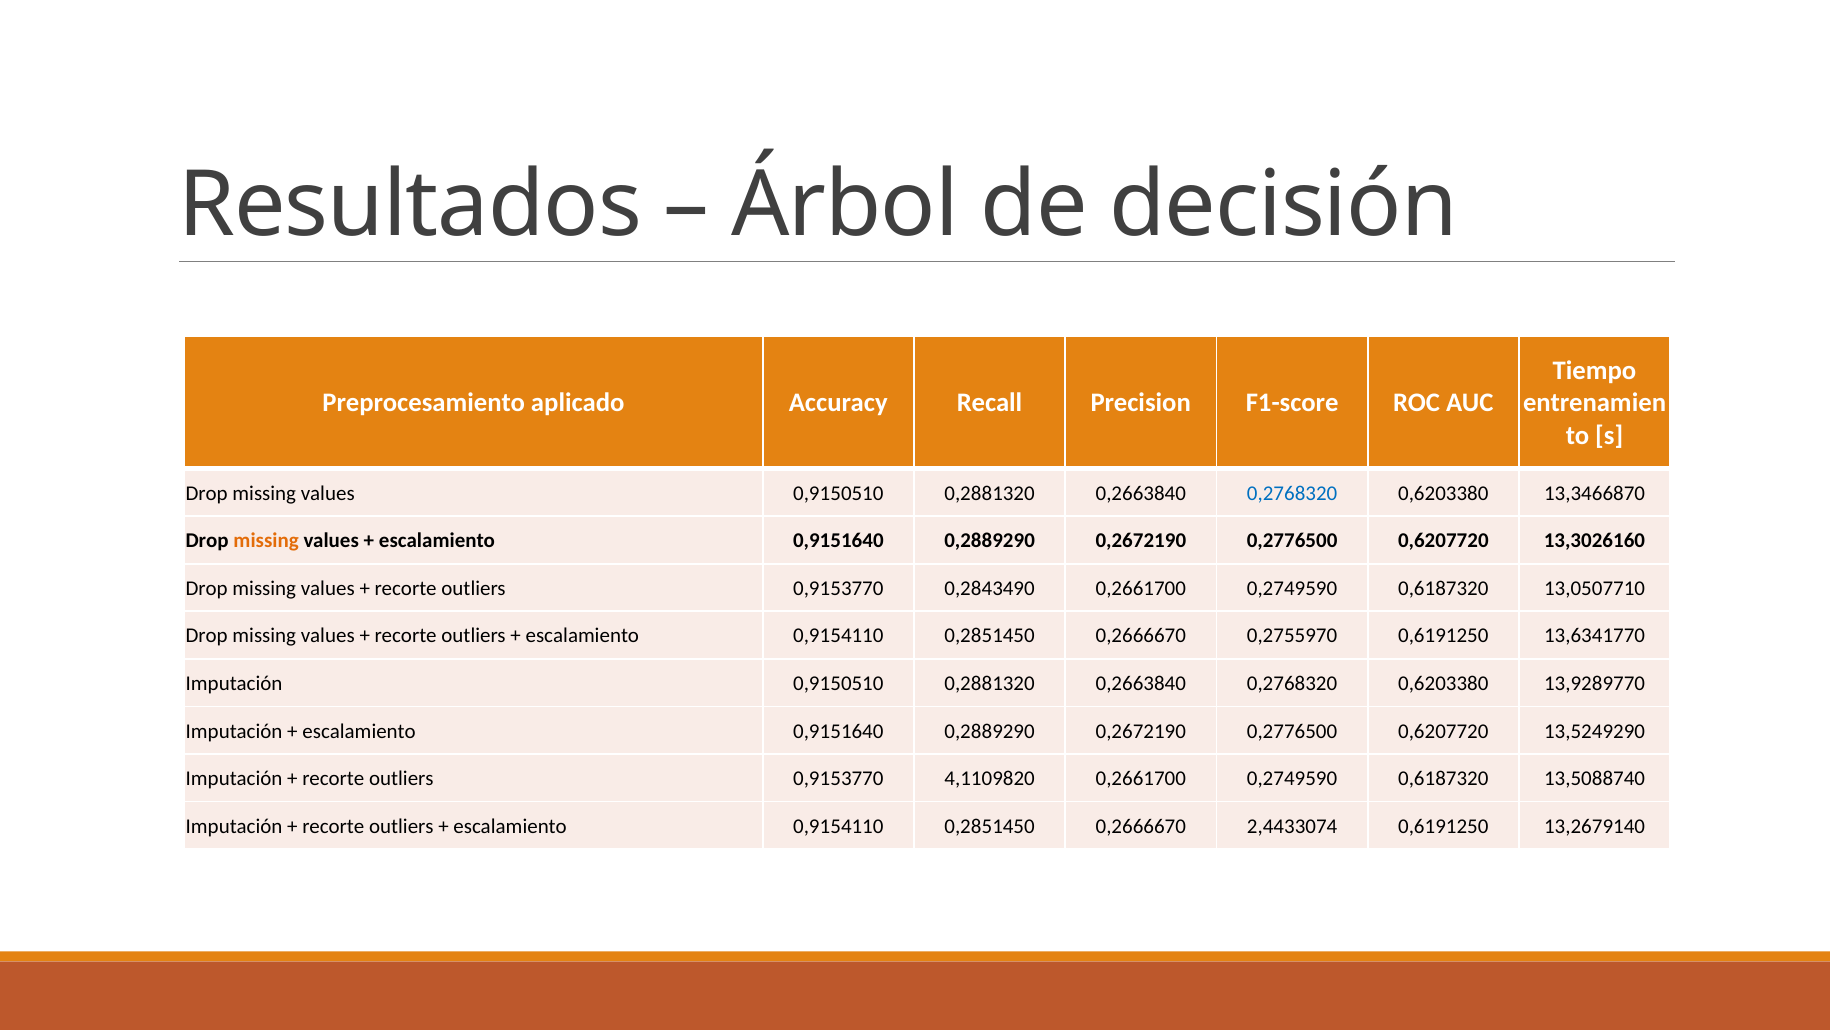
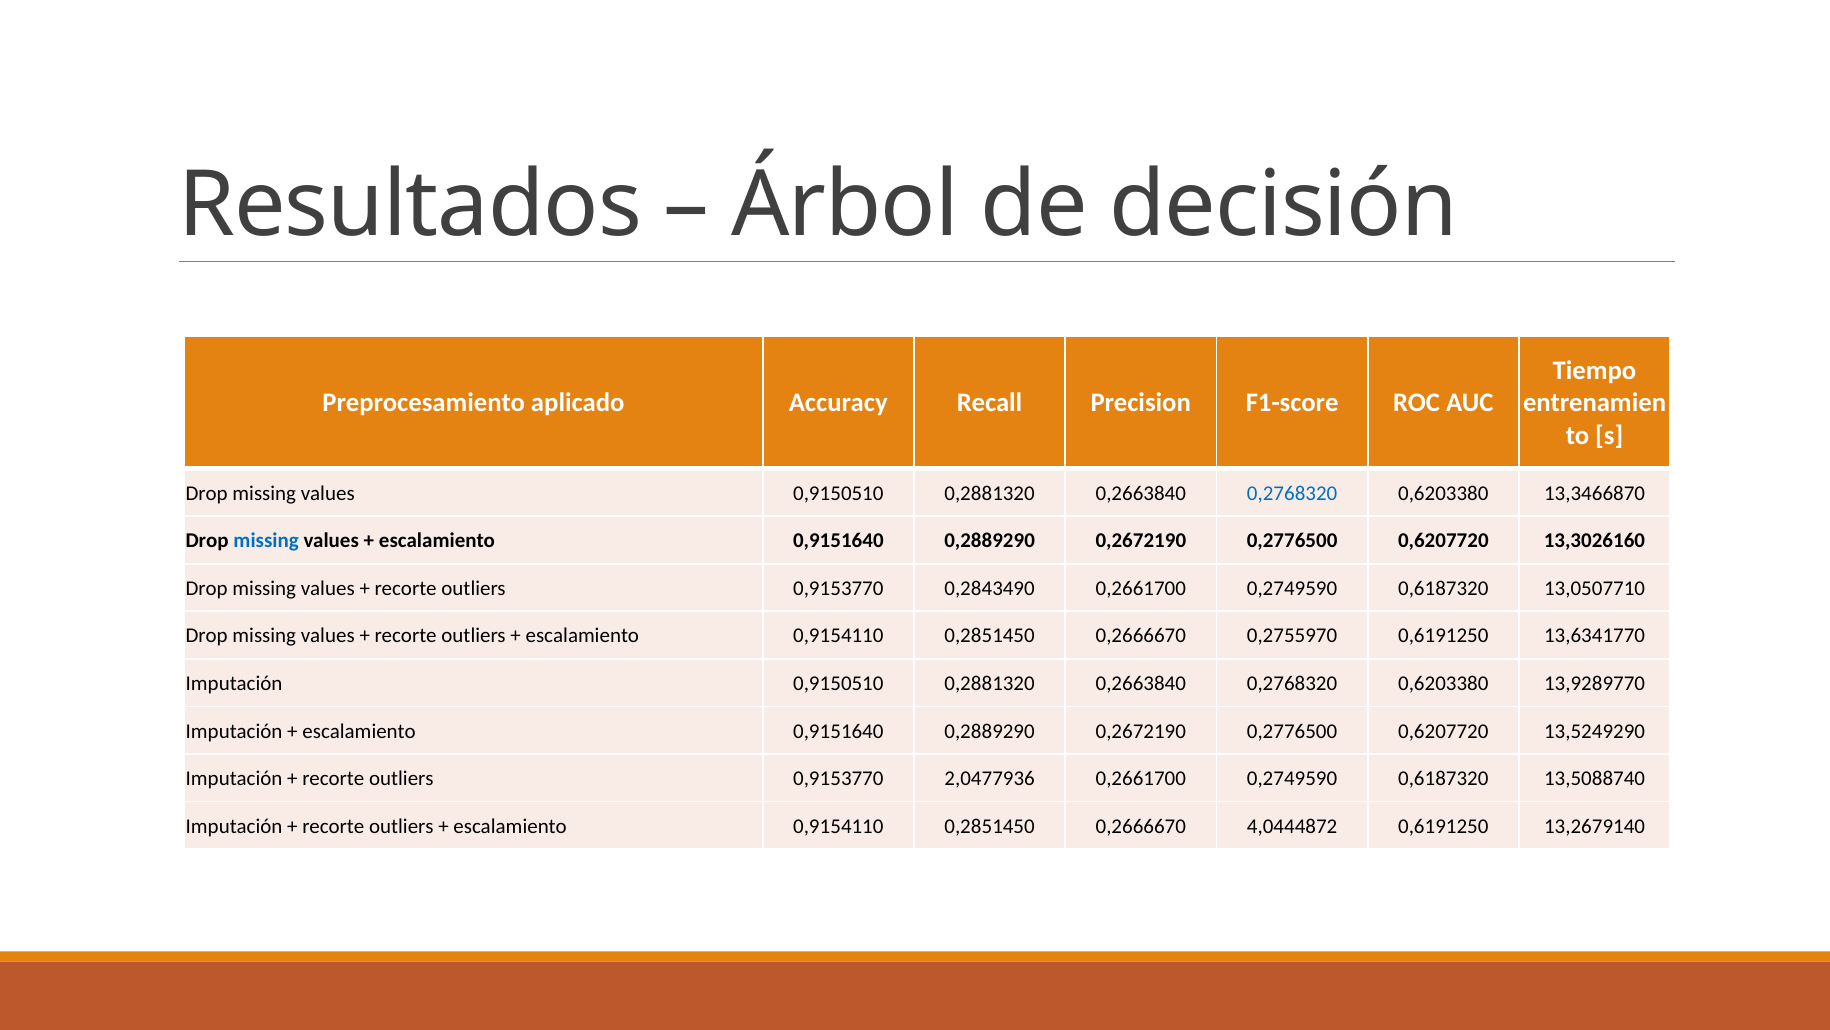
missing colour: orange -> blue (266, 540)
4,1109820: 4,1109820 -> 2,0477936 (990, 778)
2,4433074: 2,4433074 -> 4,0444872 (1292, 826)
